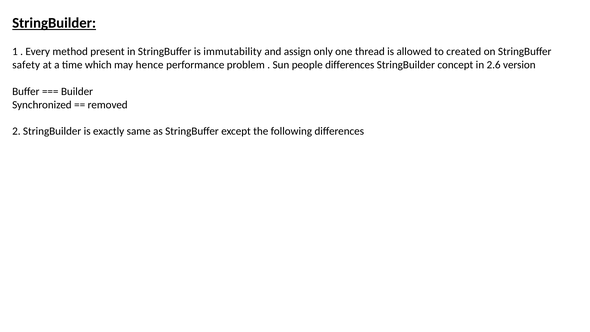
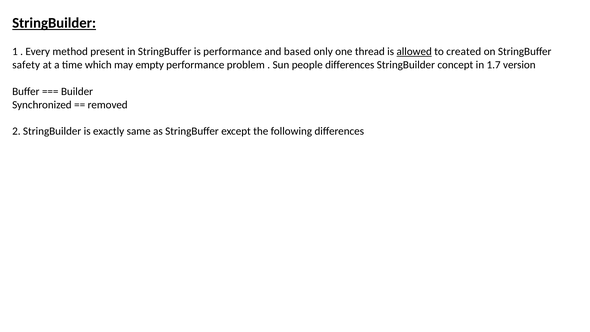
is immutability: immutability -> performance (233, 52)
assign: assign -> based (297, 52)
allowed underline: none -> present (414, 52)
hence: hence -> empty (150, 65)
2.6: 2.6 -> 1.7 (494, 65)
